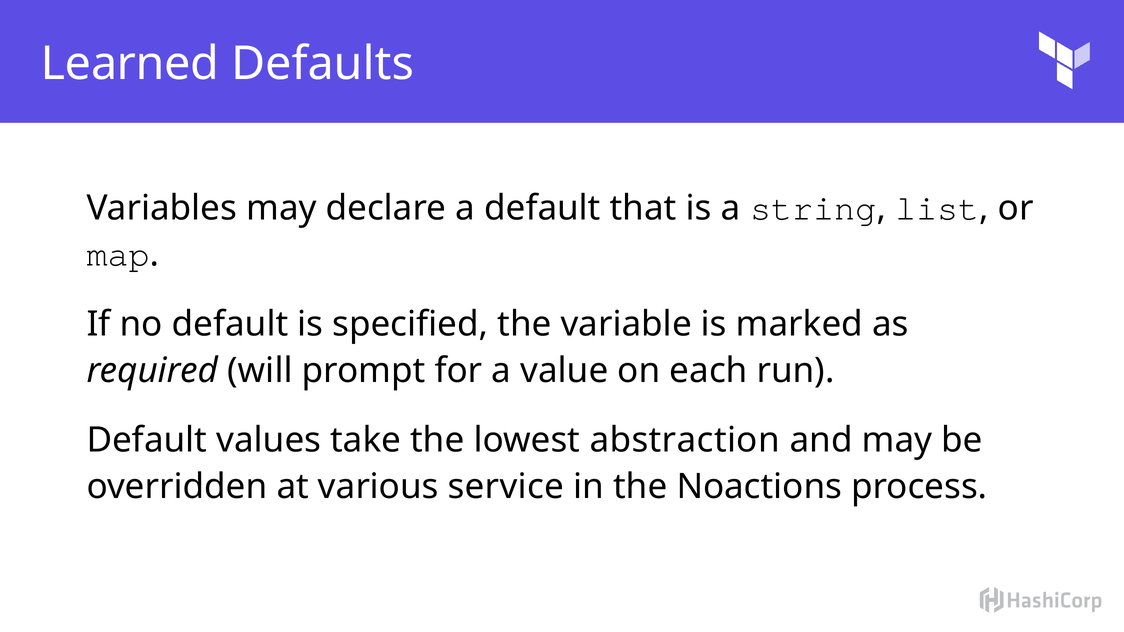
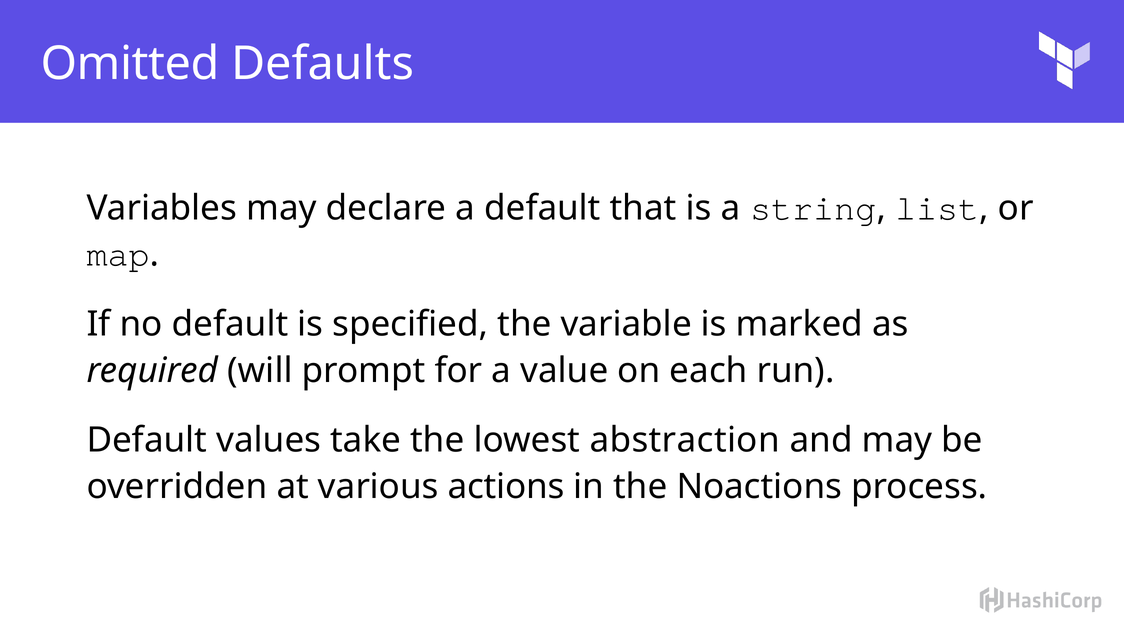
Learned: Learned -> Omitted (130, 64)
service: service -> actions (506, 487)
